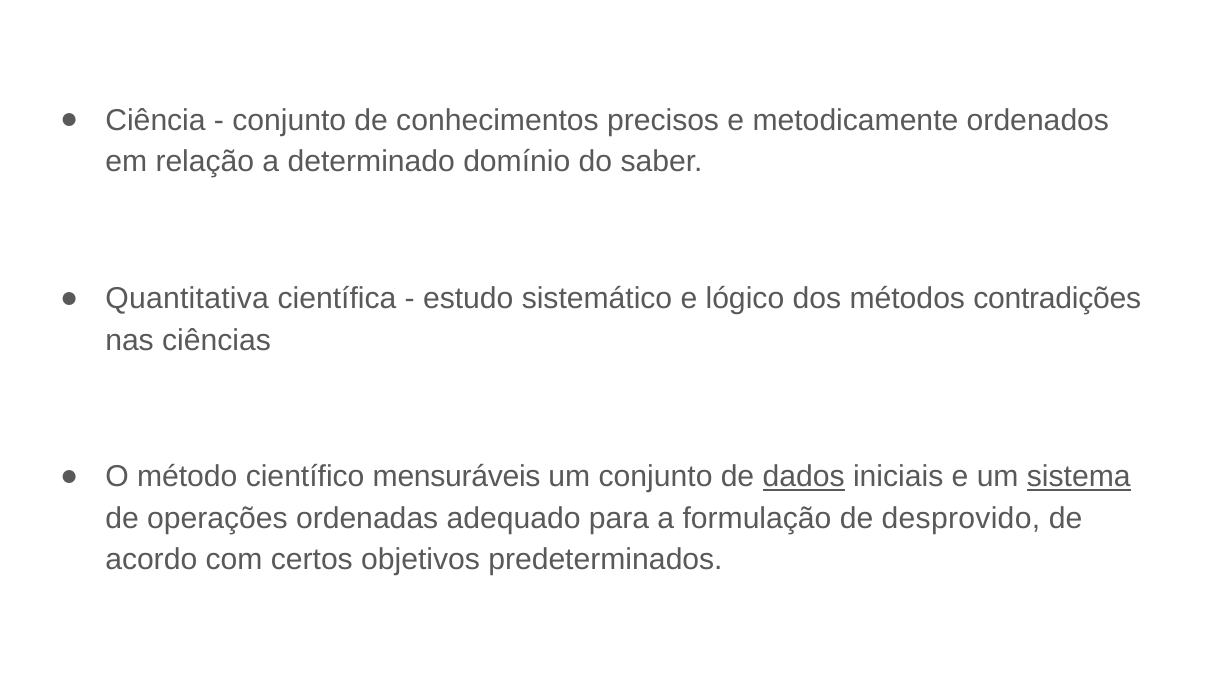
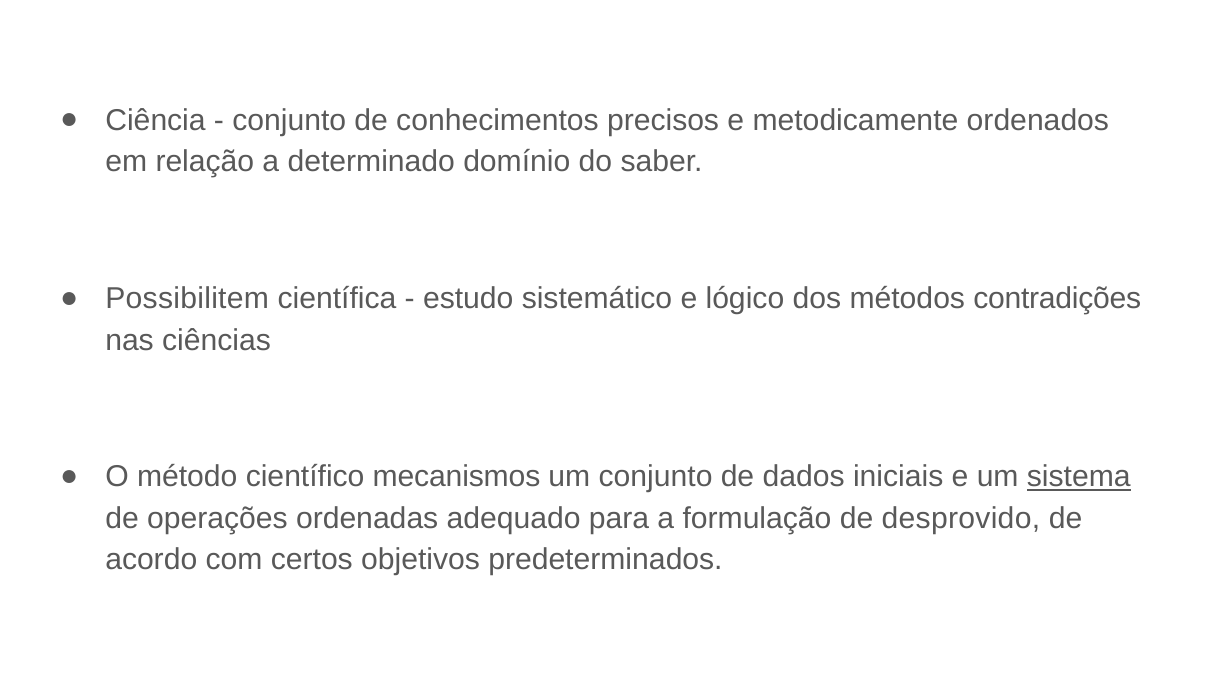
Quantitativa: Quantitativa -> Possibilitem (187, 299)
mensuráveis: mensuráveis -> mecanismos (457, 477)
dados underline: present -> none (804, 477)
